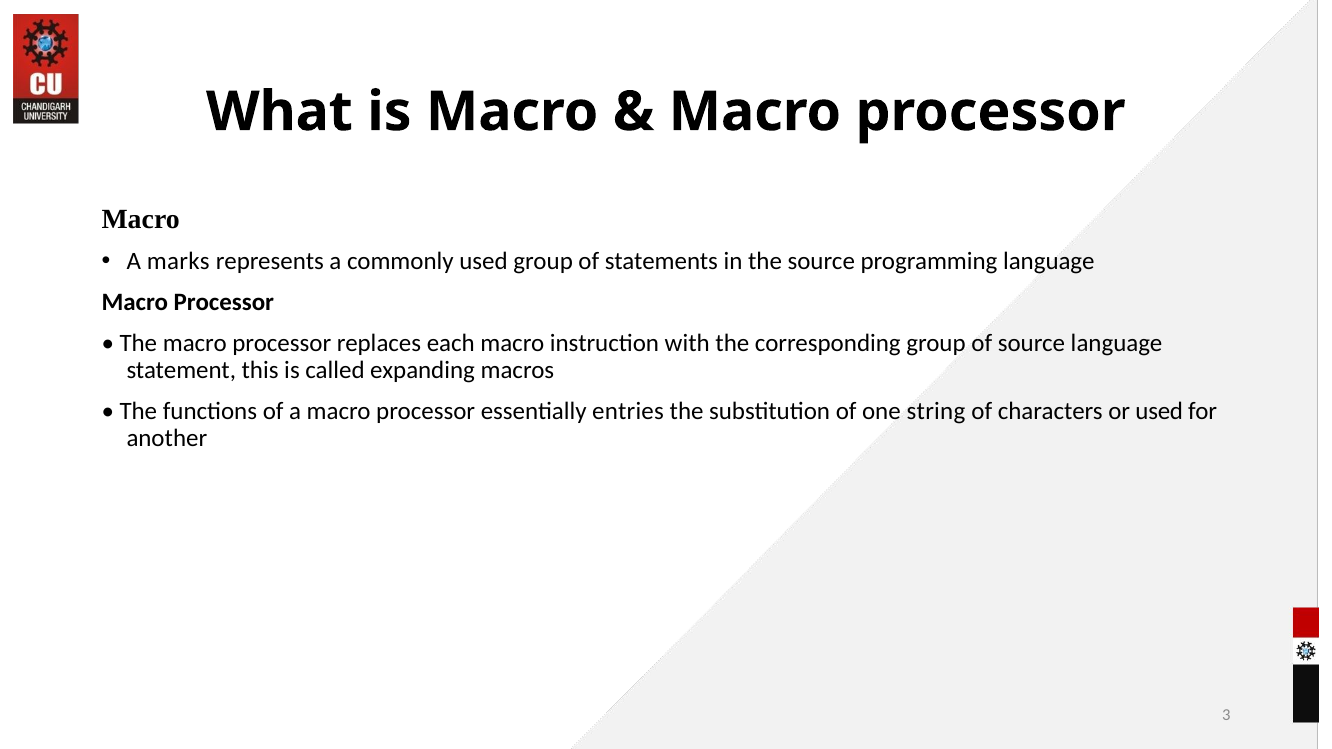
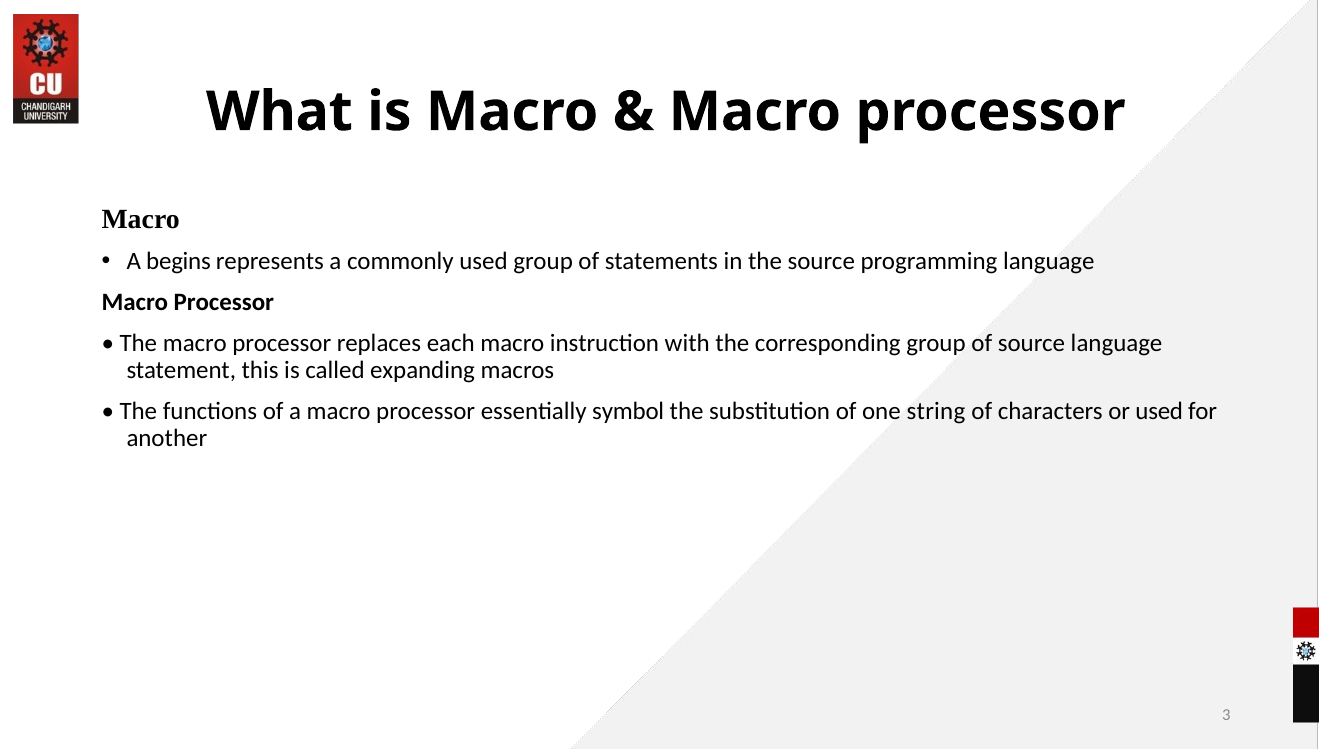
marks: marks -> begins (179, 262)
entries: entries -> symbol (628, 411)
